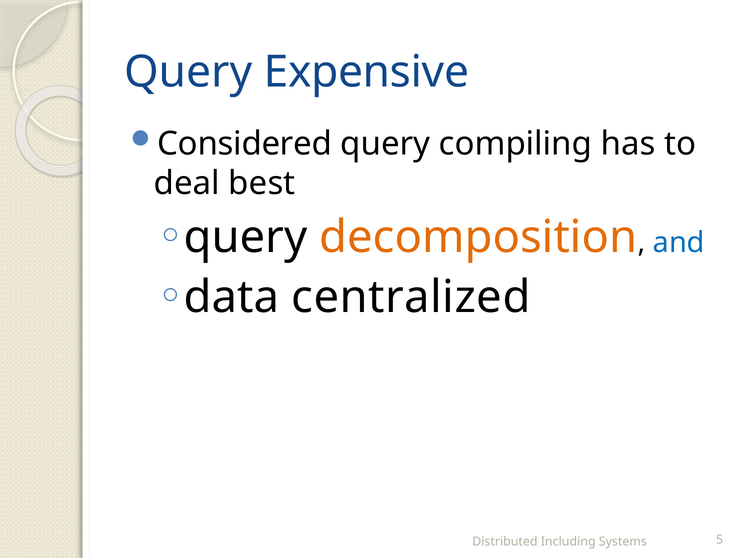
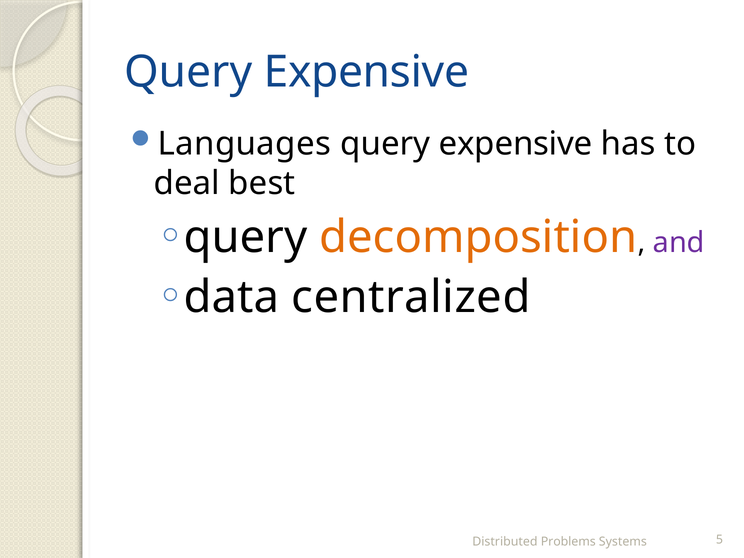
Considered: Considered -> Languages (244, 144)
compiling: compiling -> expensive (516, 144)
and colour: blue -> purple (679, 243)
Including: Including -> Problems (568, 542)
